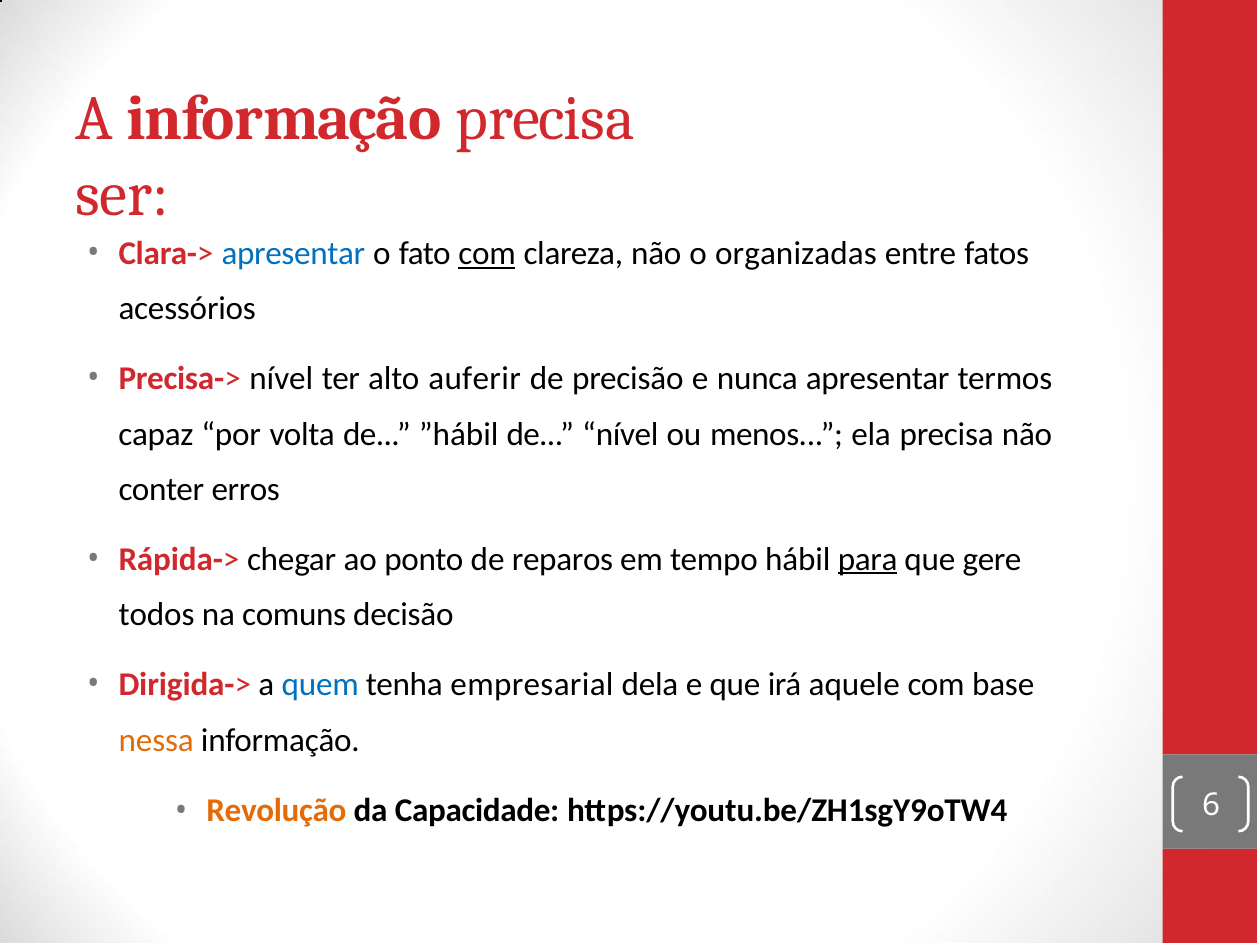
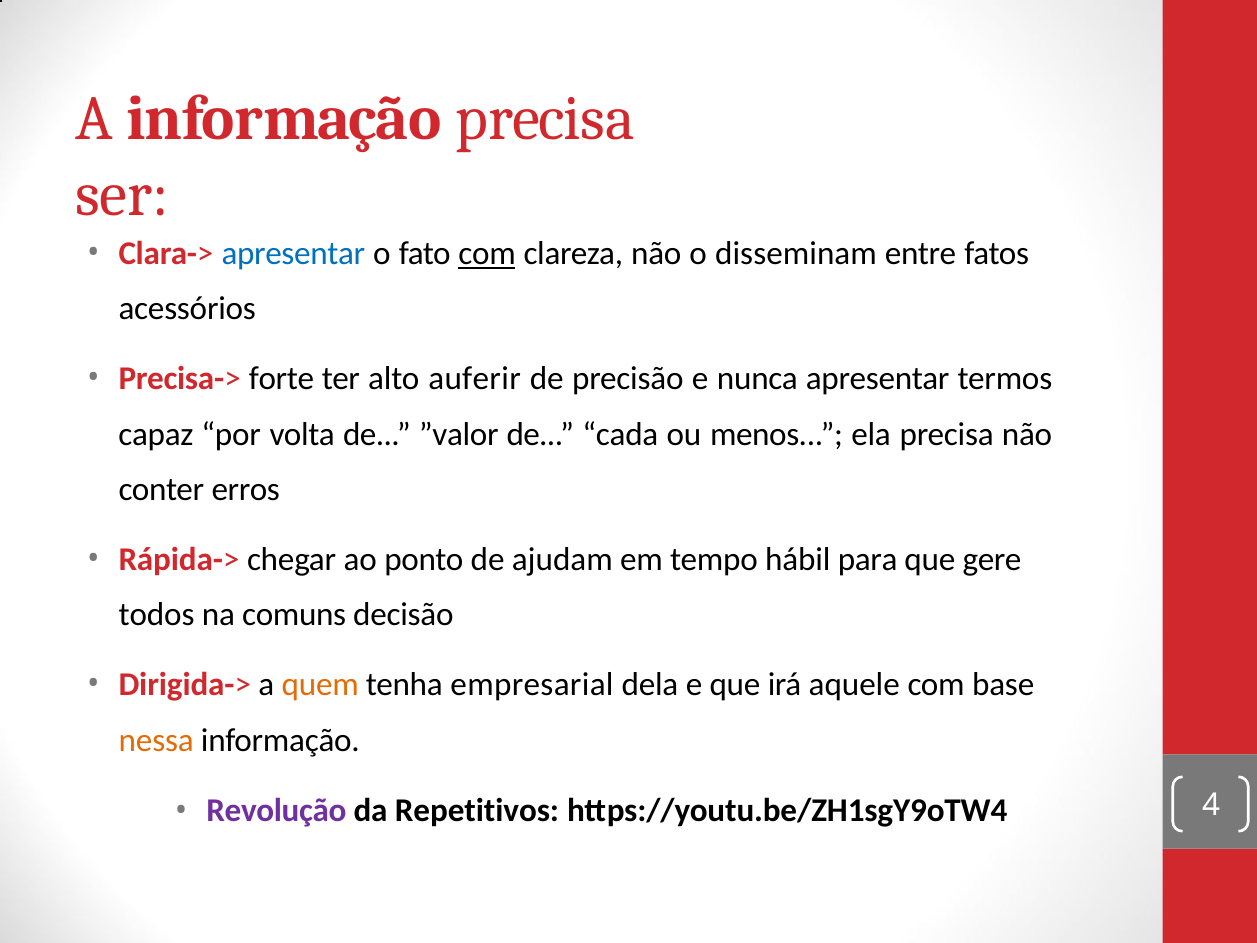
organizadas: organizadas -> disseminam (796, 253)
Precisa-> nível: nível -> forte (281, 378)
”hábil: ”hábil -> ”valor (459, 434)
de nível: nível -> cada (620, 434)
reparos: reparos -> ajudam (562, 559)
para underline: present -> none (868, 559)
quem colour: blue -> orange (320, 684)
Revolução colour: orange -> purple (276, 811)
Capacidade: Capacidade -> Repetitivos (477, 811)
6: 6 -> 4 (1211, 805)
